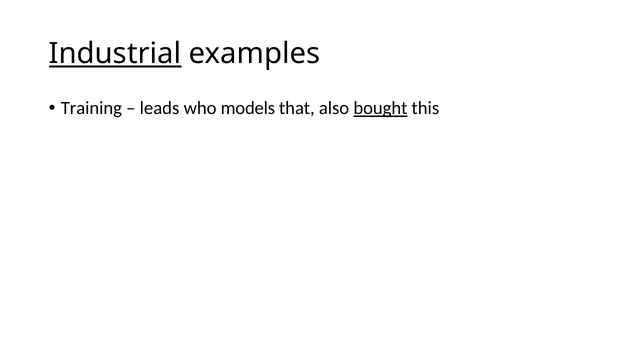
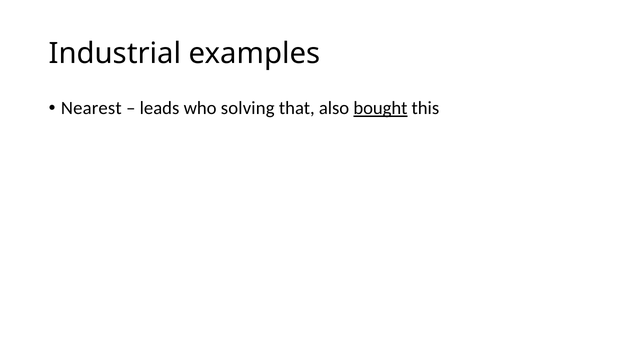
Industrial underline: present -> none (115, 54)
Training: Training -> Nearest (91, 108)
models: models -> solving (248, 108)
